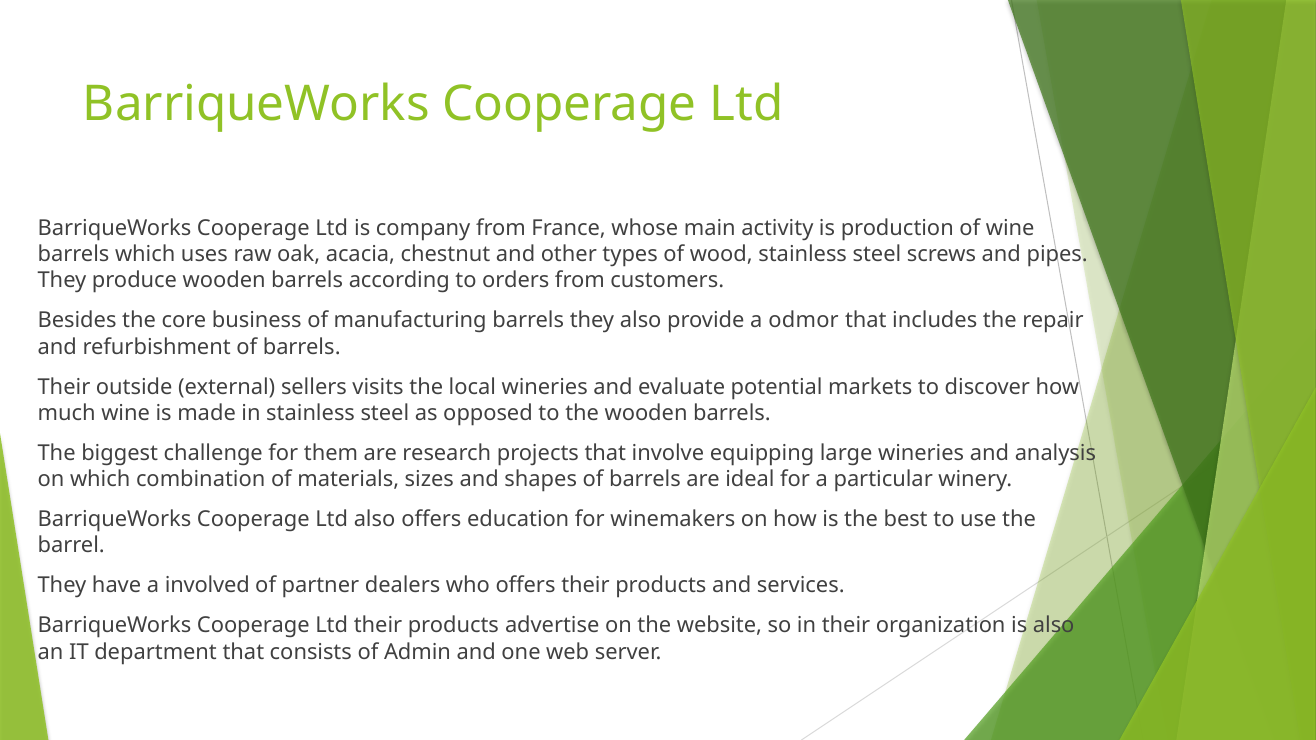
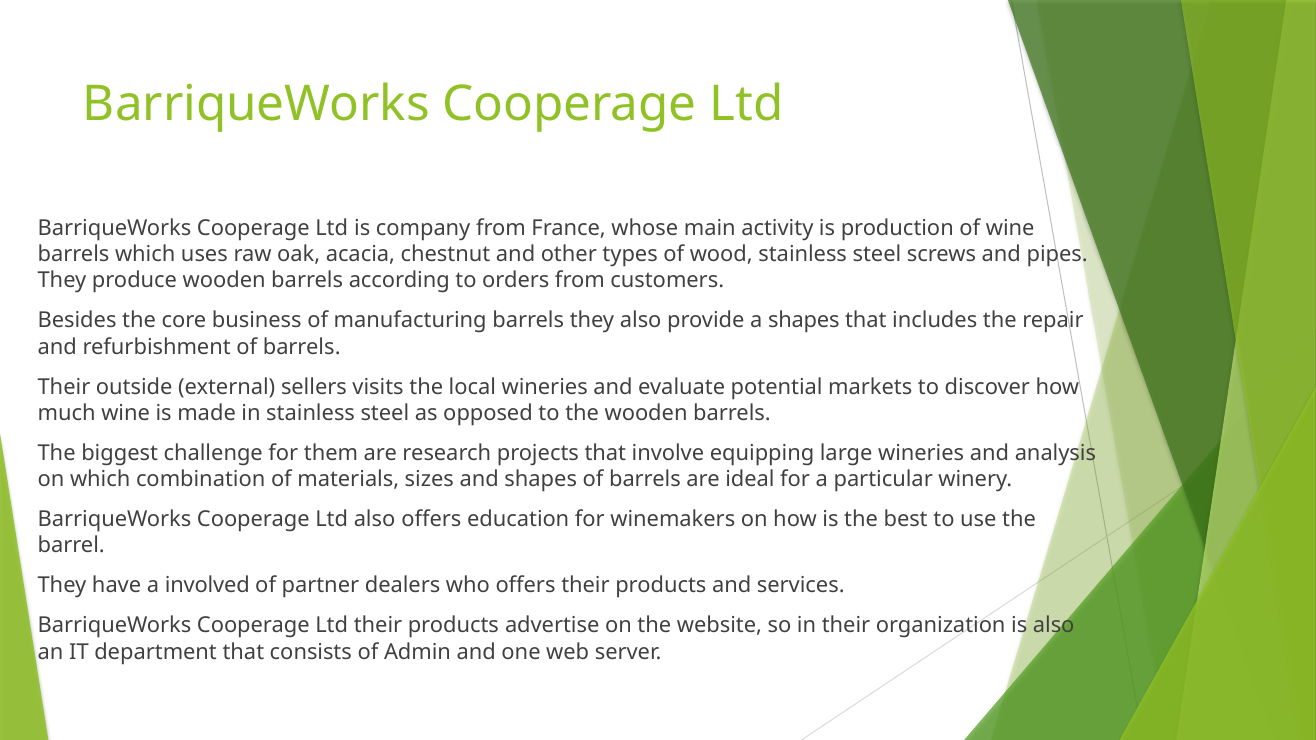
a odmor: odmor -> shapes (804, 321)
